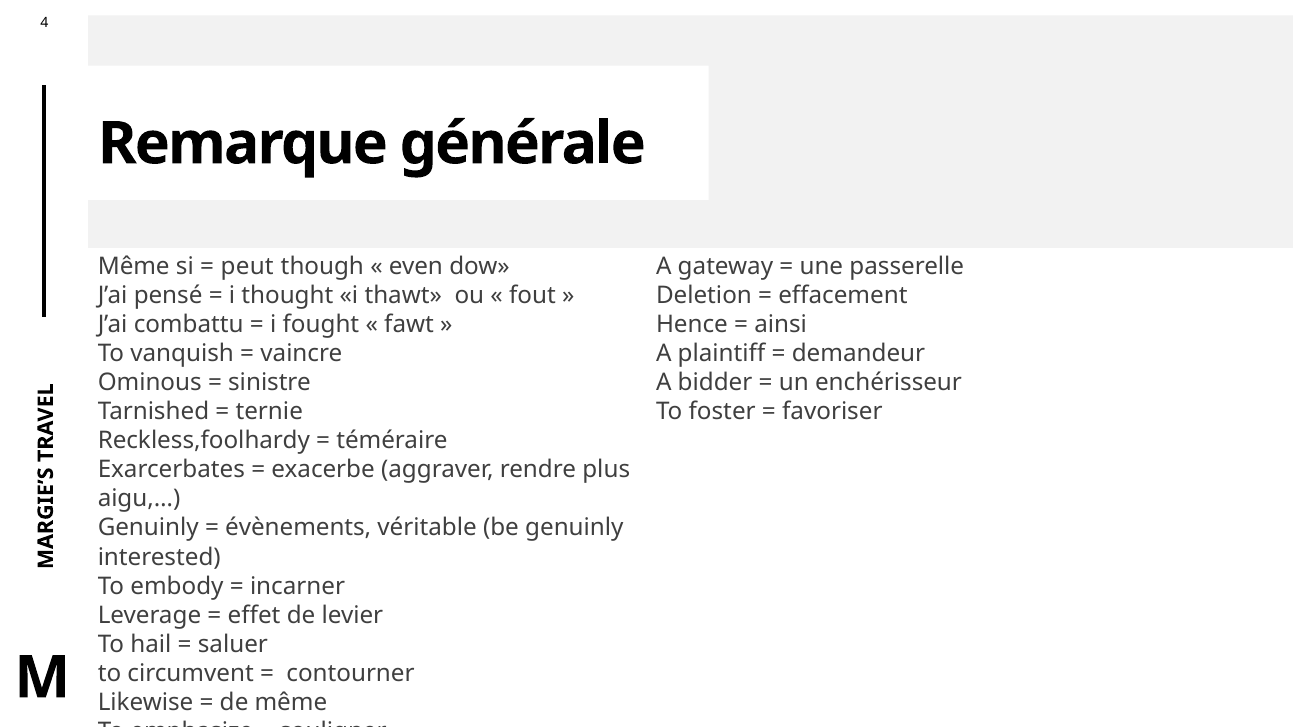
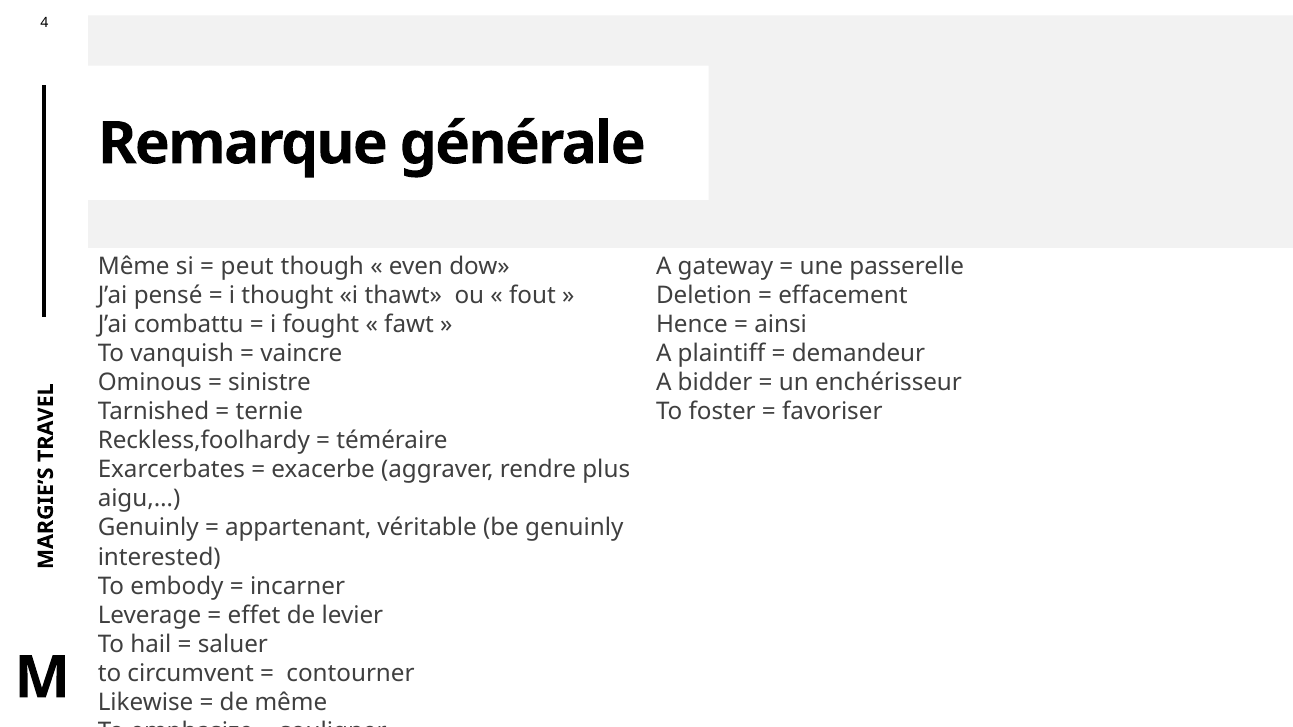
évènements: évènements -> appartenant (298, 528)
